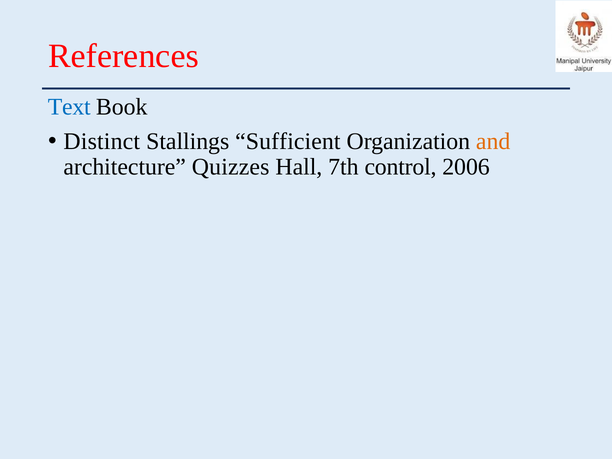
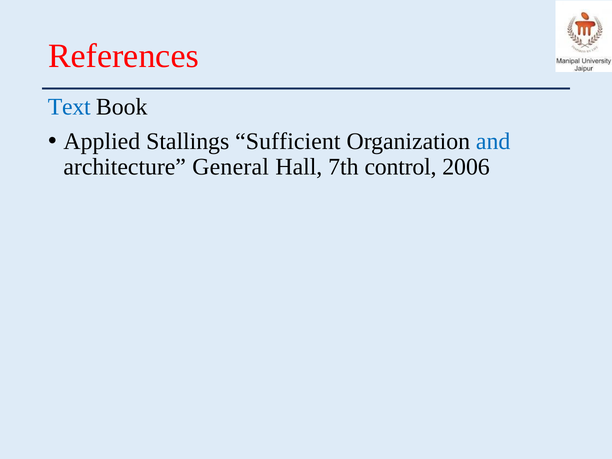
Distinct: Distinct -> Applied (102, 141)
and colour: orange -> blue (493, 141)
Quizzes: Quizzes -> General (231, 167)
